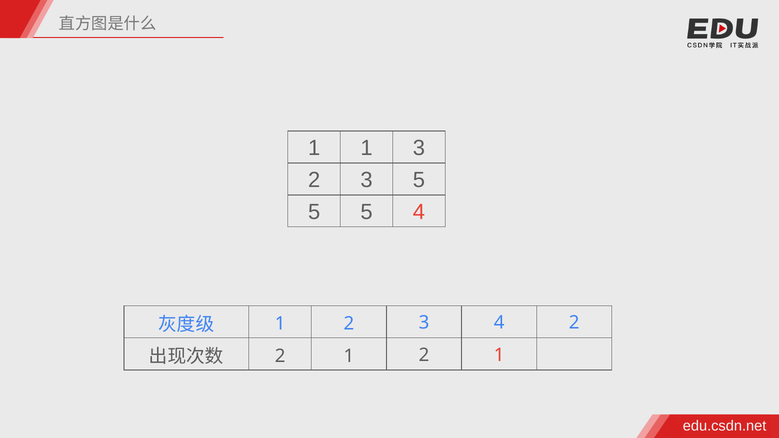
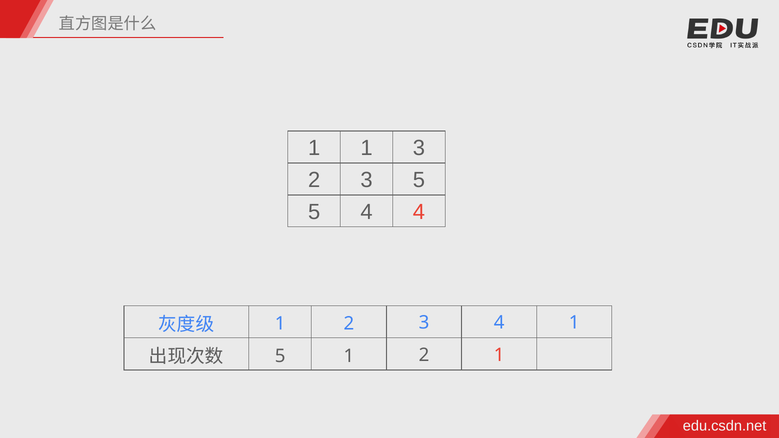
5: 5 -> 4 (367, 212)
4 2: 2 -> 1 (574, 323)
2: 2 -> 5 (280, 356)
